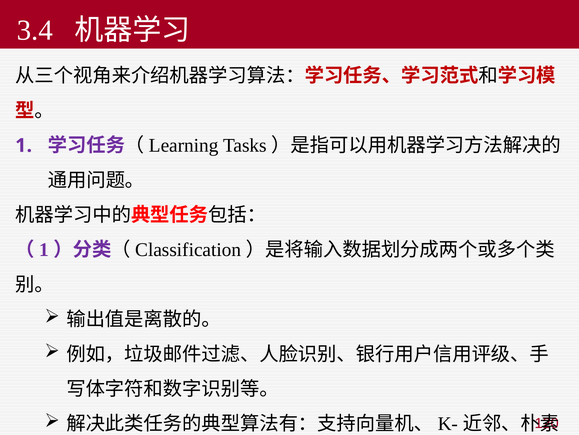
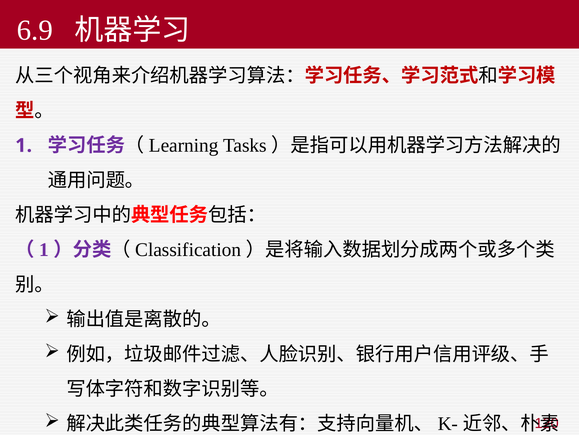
3.4: 3.4 -> 6.9 (35, 30)
